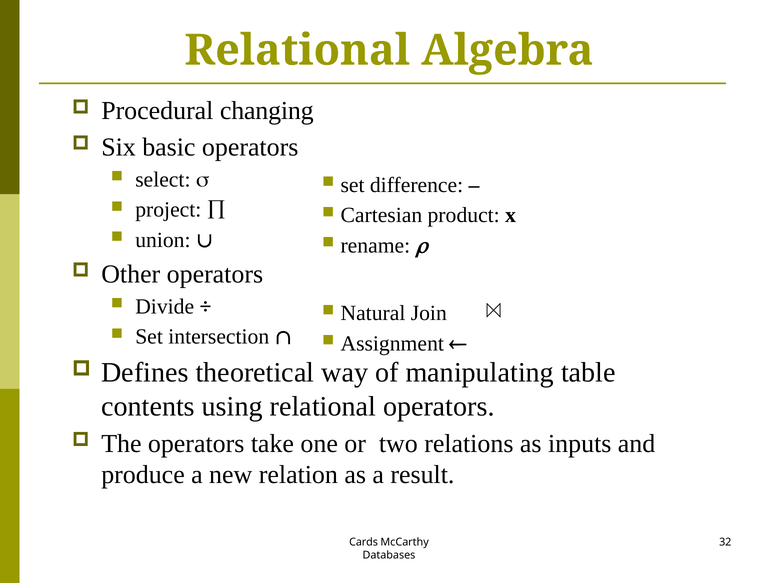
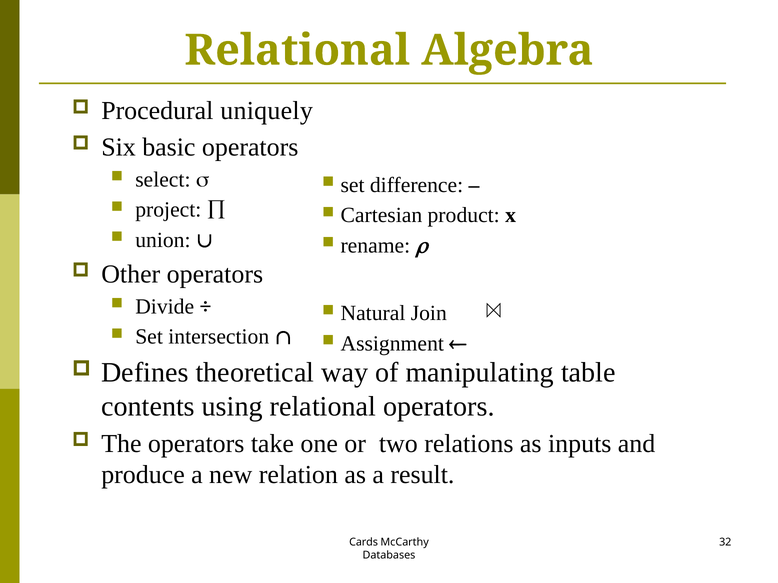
changing: changing -> uniquely (267, 111)
